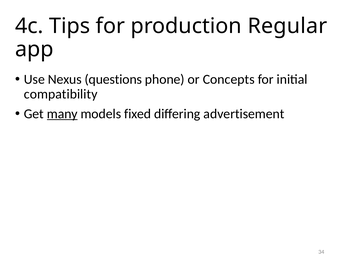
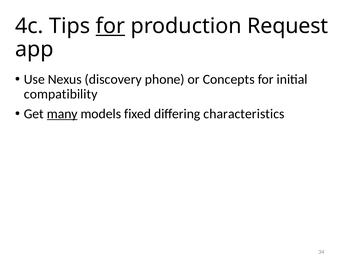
for underline: none -> present (110, 26)
Regular: Regular -> Request (288, 26)
questions: questions -> discovery (113, 79)
advertisement: advertisement -> characteristics (244, 114)
